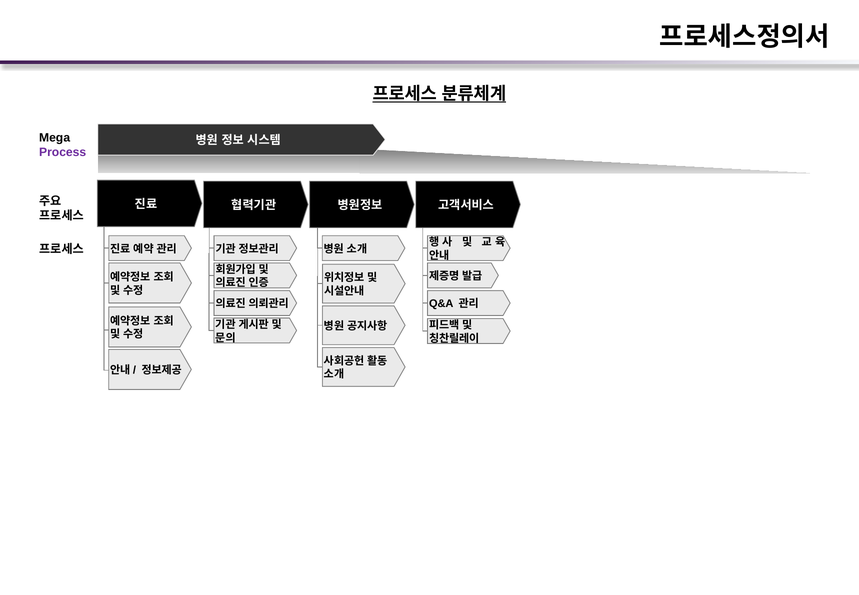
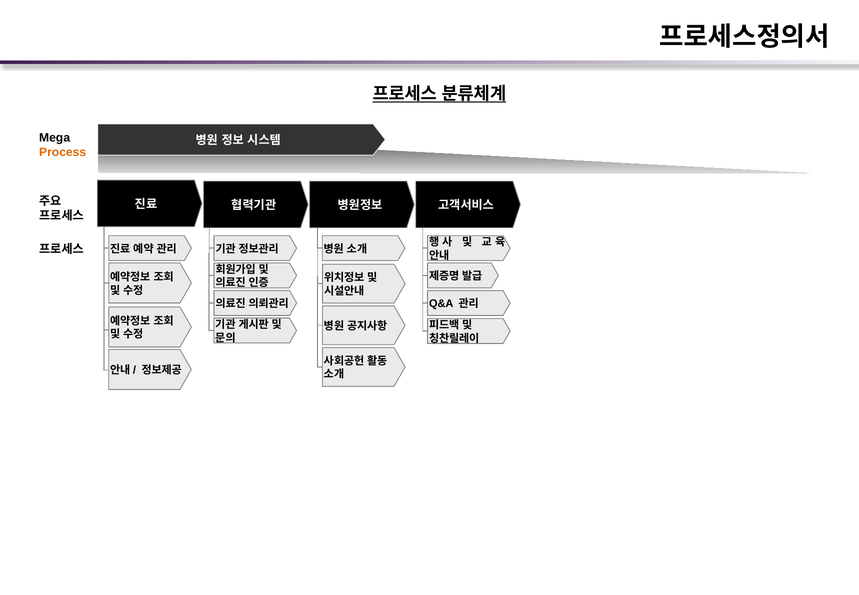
Process colour: purple -> orange (63, 152)
